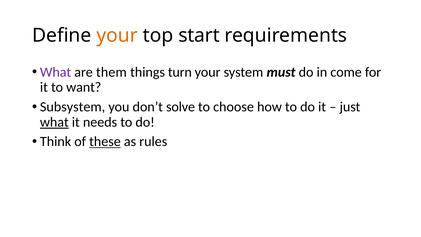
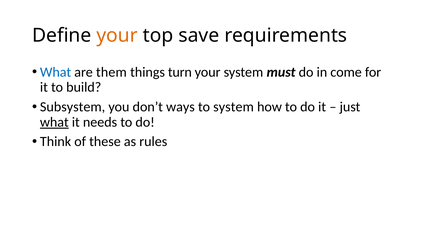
start: start -> save (199, 35)
What colour: purple -> blue (56, 72)
want: want -> build (84, 87)
solve: solve -> ways (180, 107)
to choose: choose -> system (234, 107)
these underline: present -> none (105, 142)
